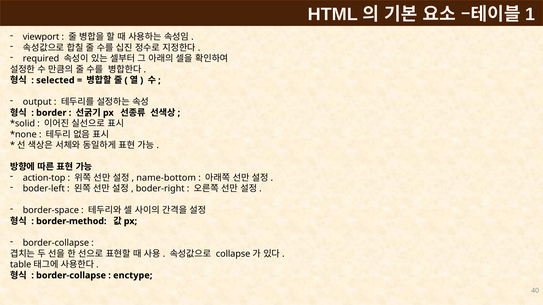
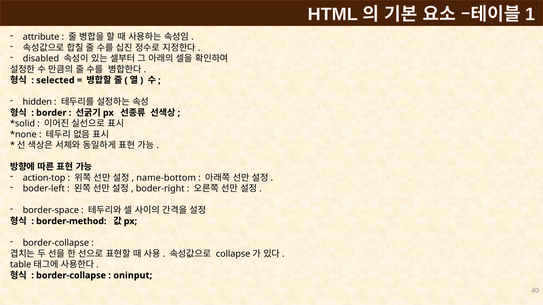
viewport: viewport -> attribute (41, 37)
required: required -> disabled (41, 59)
output: output -> hidden (37, 102)
enctype: enctype -> oninput (133, 276)
